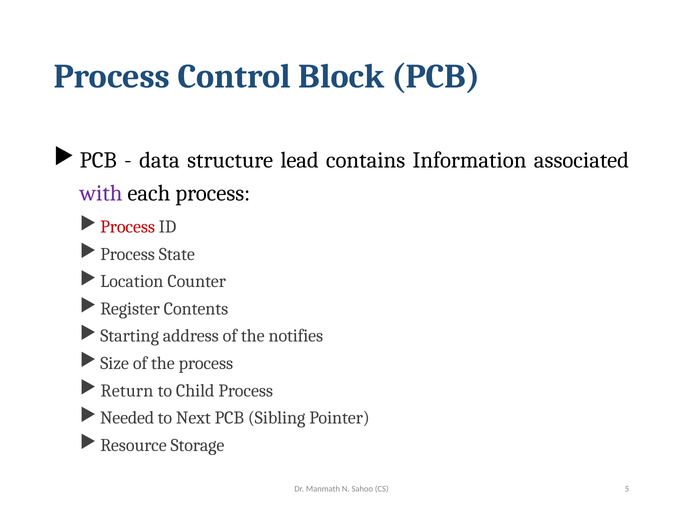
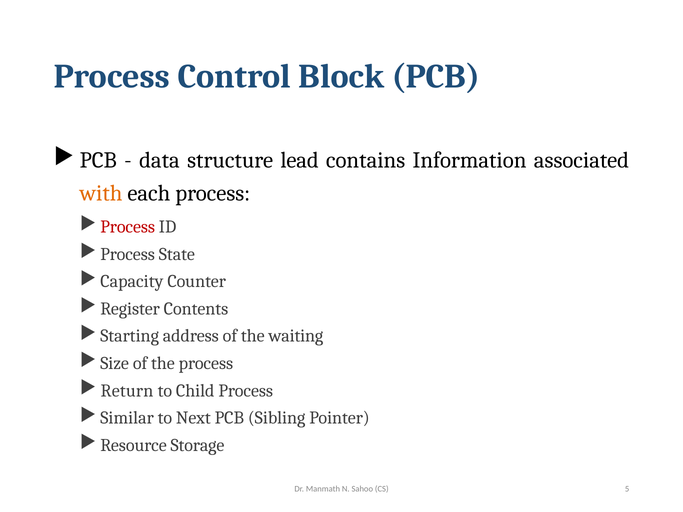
with colour: purple -> orange (101, 193)
Location: Location -> Capacity (132, 282)
notifies: notifies -> waiting (296, 336)
Needed: Needed -> Similar (127, 418)
